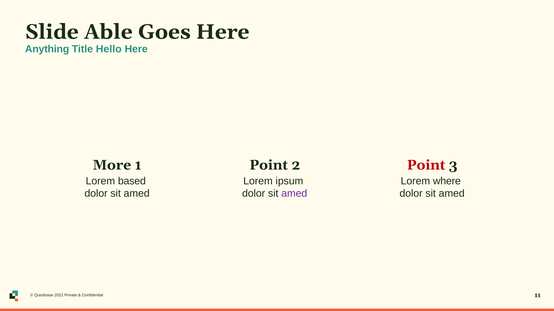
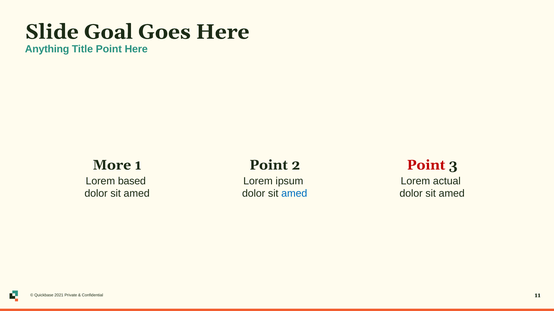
Able: Able -> Goal (108, 32)
Title Hello: Hello -> Point (109, 49)
where: where -> actual (447, 181)
amed colour: purple -> blue (294, 194)
